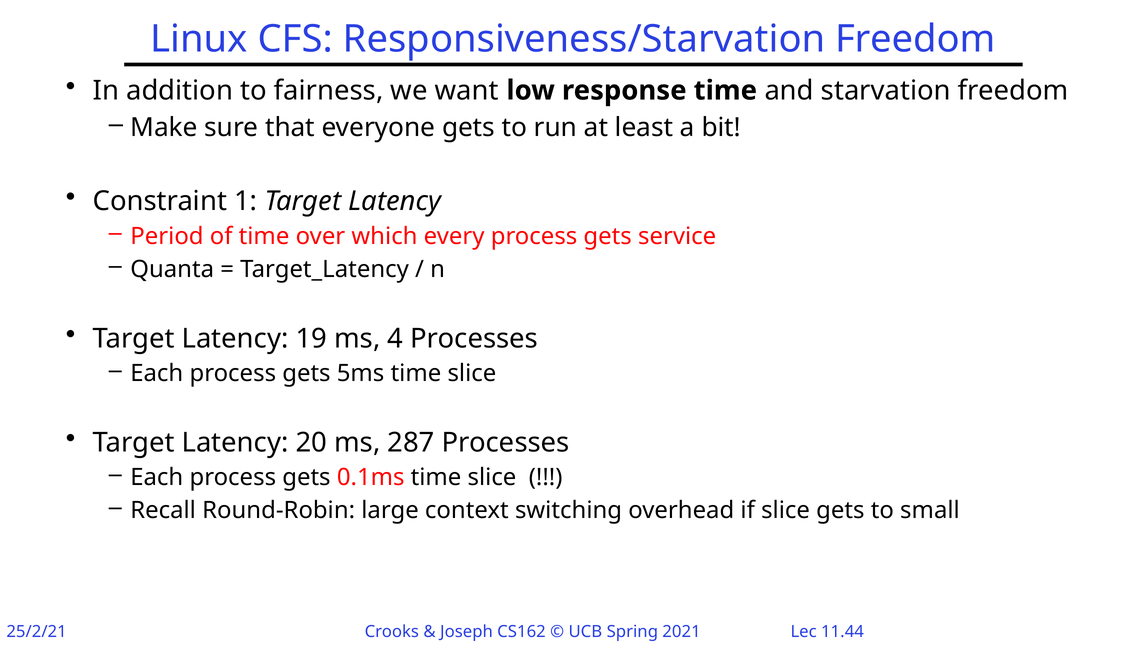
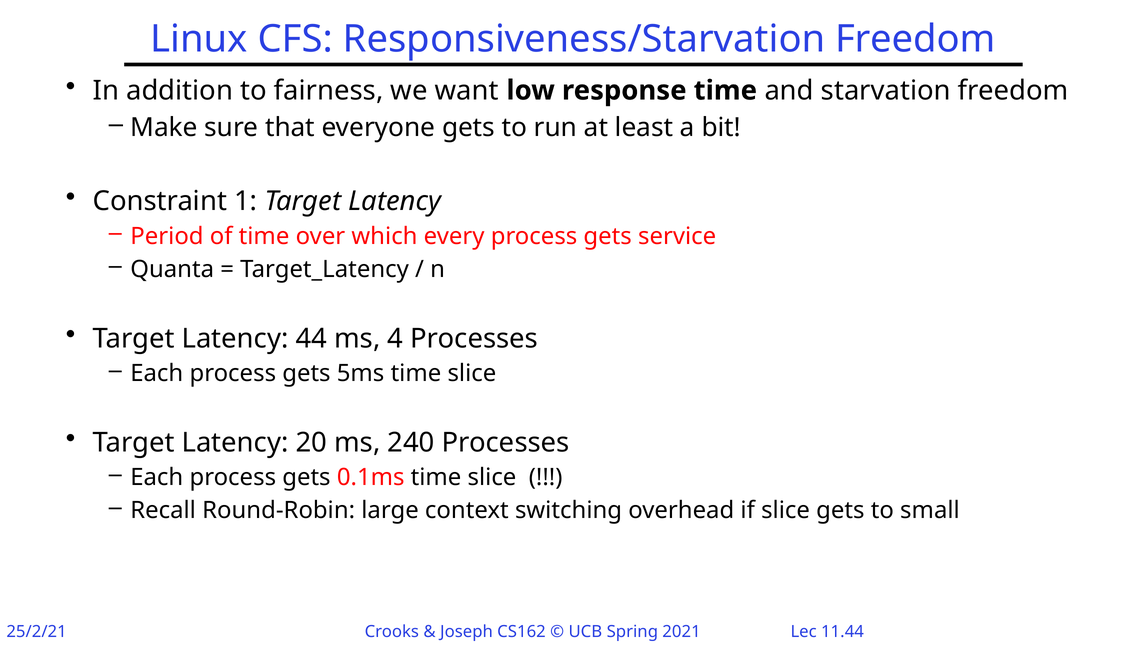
19: 19 -> 44 (311, 339)
287: 287 -> 240 (411, 443)
